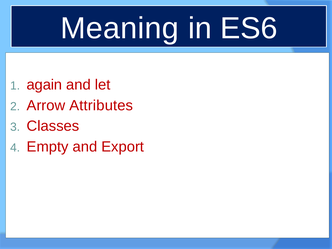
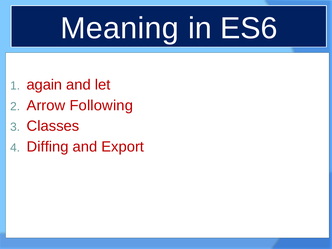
Attributes: Attributes -> Following (101, 105)
Empty: Empty -> Diffing (48, 147)
